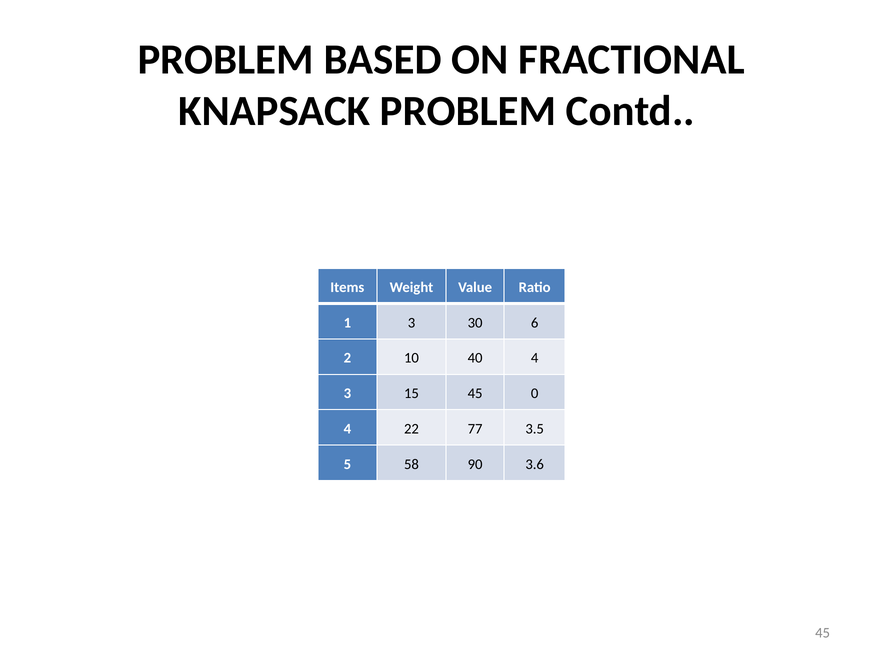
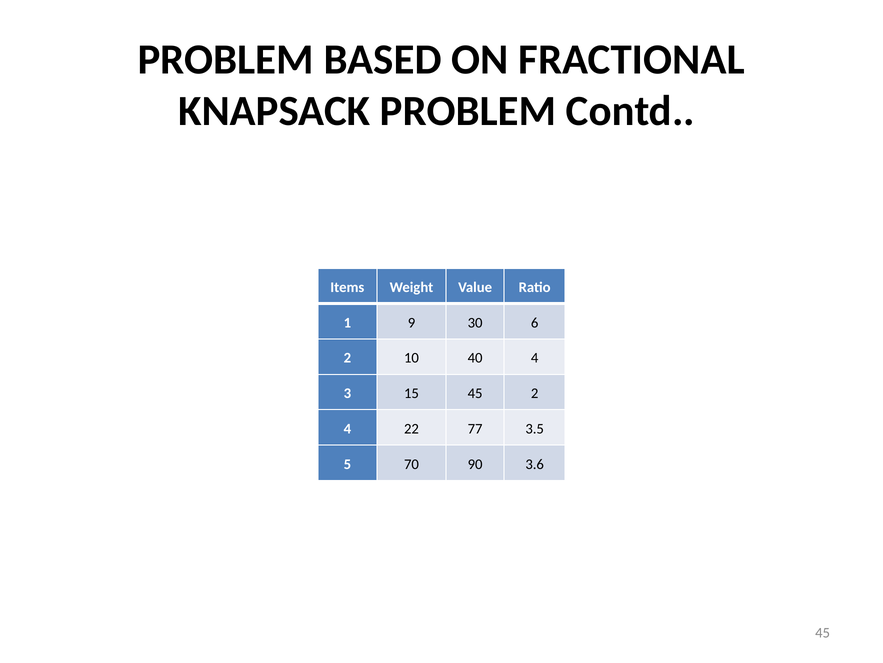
1 3: 3 -> 9 (411, 322)
45 0: 0 -> 2 (535, 393)
58: 58 -> 70 (411, 464)
